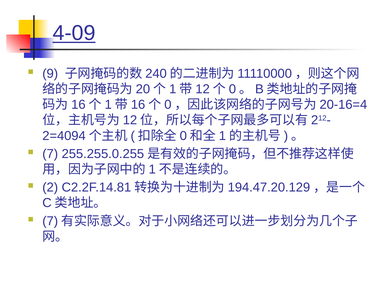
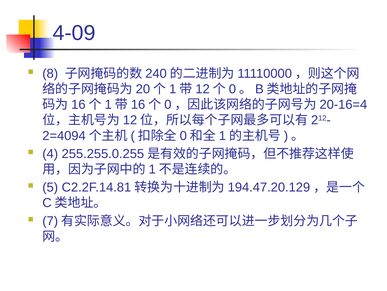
4-09 underline: present -> none (74, 33)
9: 9 -> 8 (50, 73)
7: 7 -> 4 (50, 153)
2: 2 -> 5 (50, 187)
